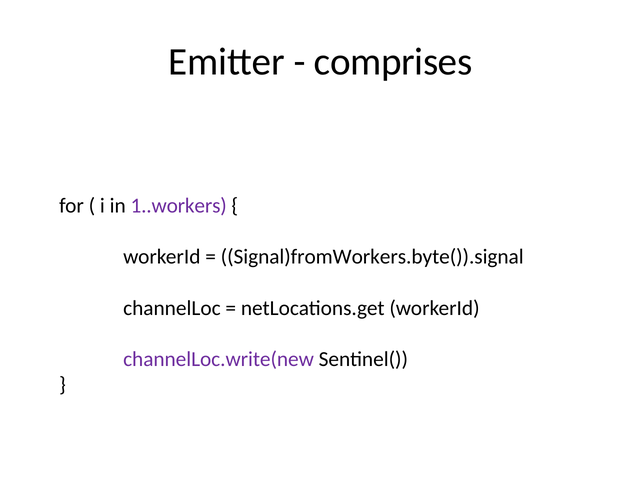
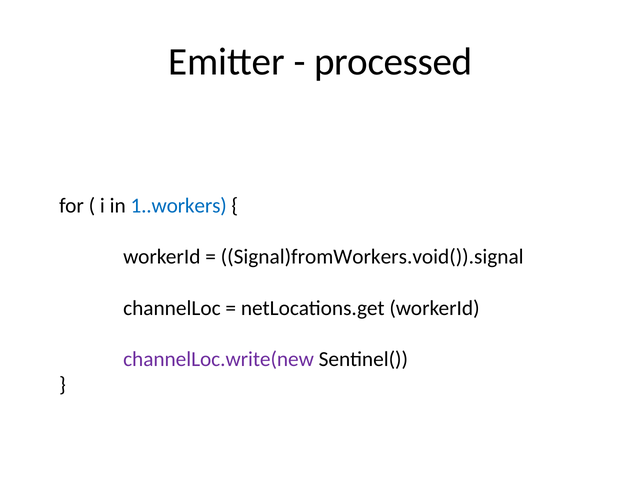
comprises: comprises -> processed (393, 62)
1..workers colour: purple -> blue (179, 206)
Signal)fromWorkers.byte()).signal: Signal)fromWorkers.byte()).signal -> Signal)fromWorkers.void()).signal (372, 257)
